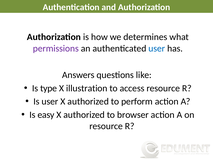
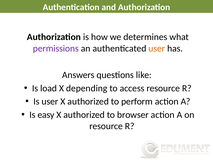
user colour: blue -> orange (157, 48)
type: type -> load (49, 88)
illustration: illustration -> depending (87, 88)
